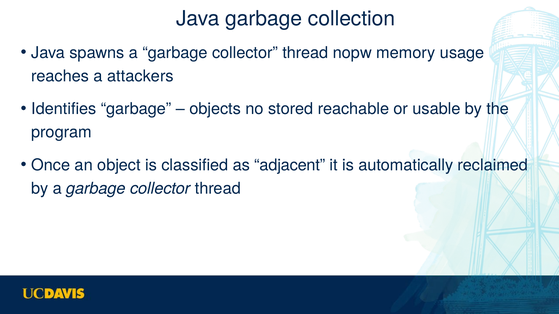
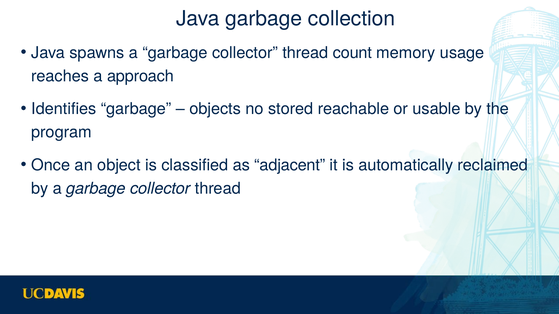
nopw: nopw -> count (352, 53)
attackers: attackers -> approach (140, 76)
